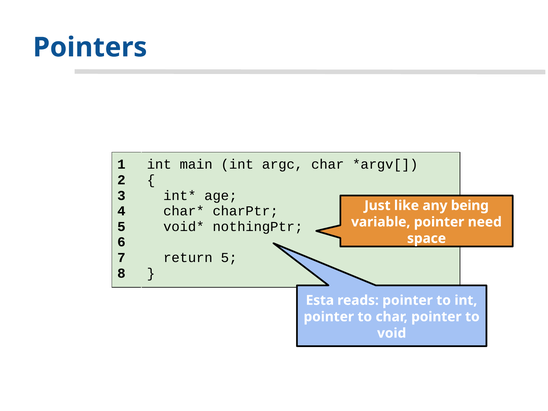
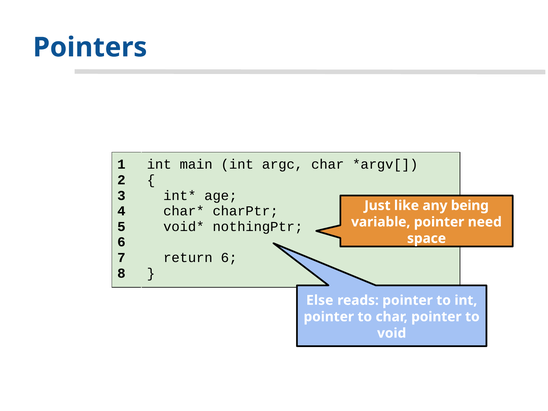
return 5: 5 -> 6 (229, 258)
Esta: Esta -> Else (320, 300)
